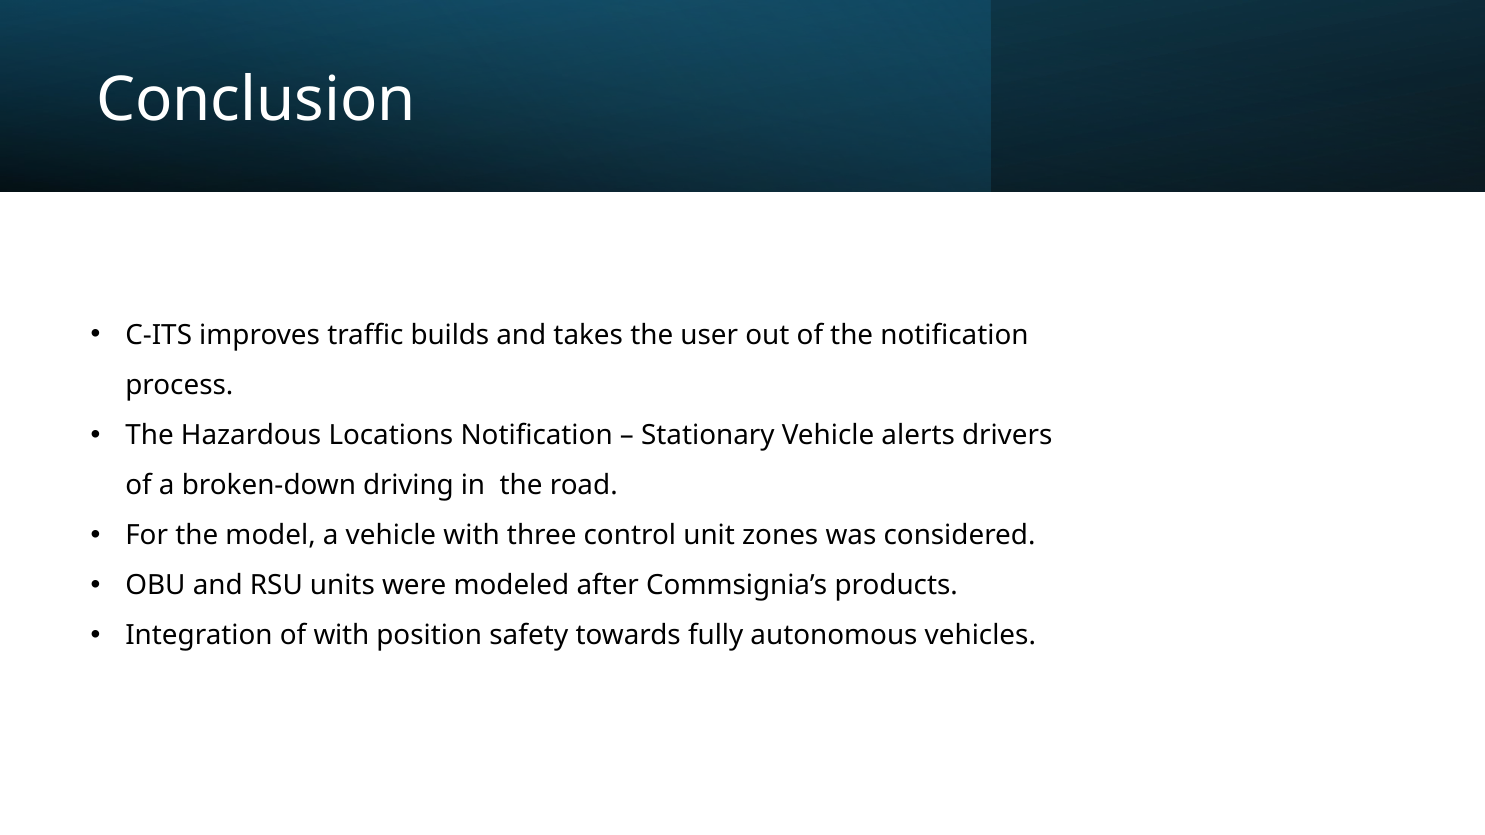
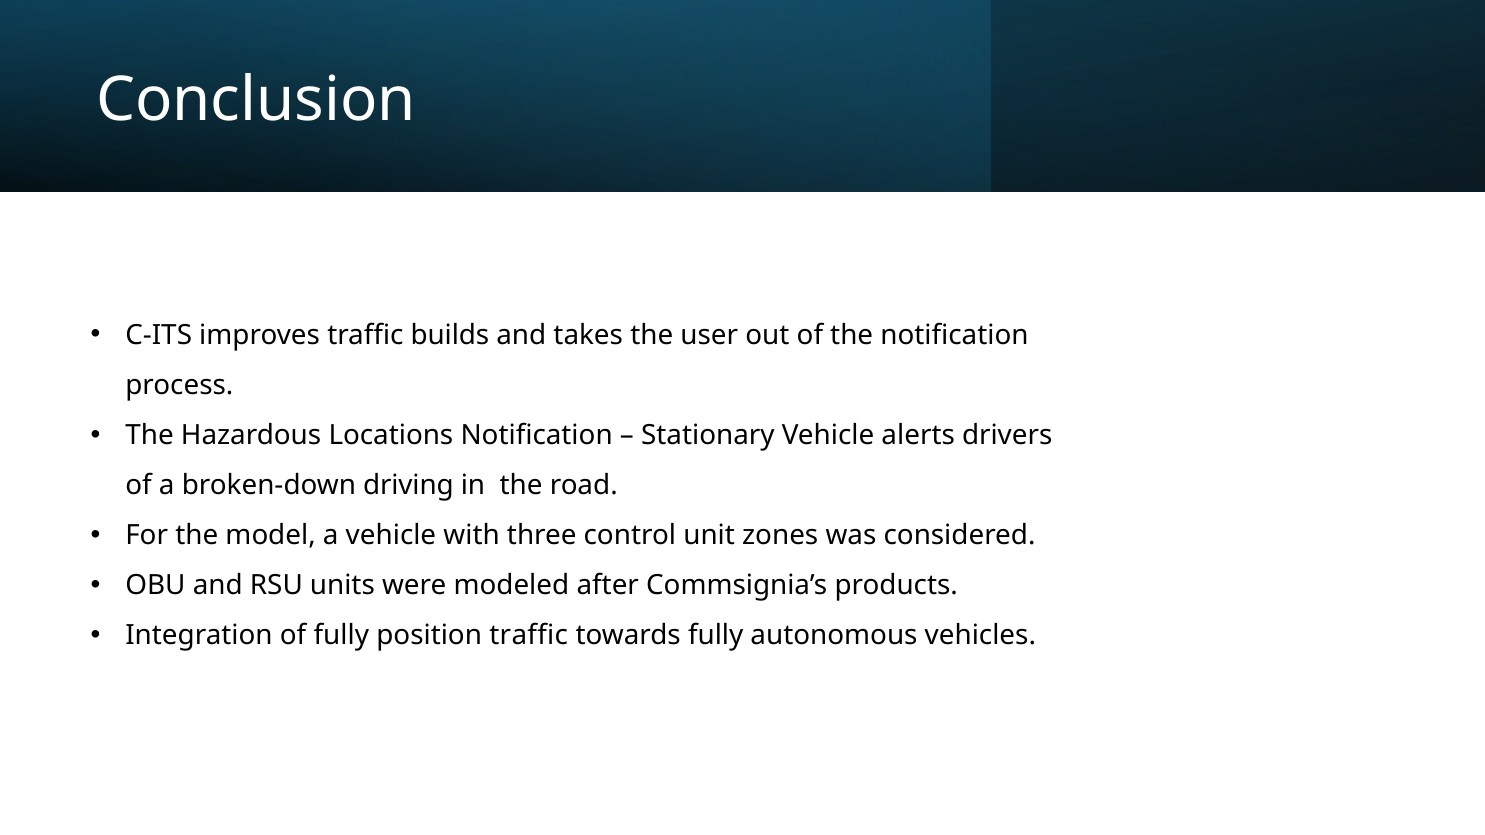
of with: with -> fully (341, 636)
position safety: safety -> traffic (529, 636)
